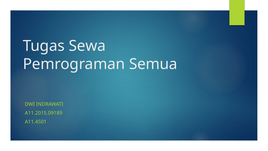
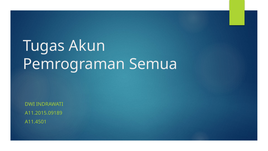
Sewa: Sewa -> Akun (87, 46)
